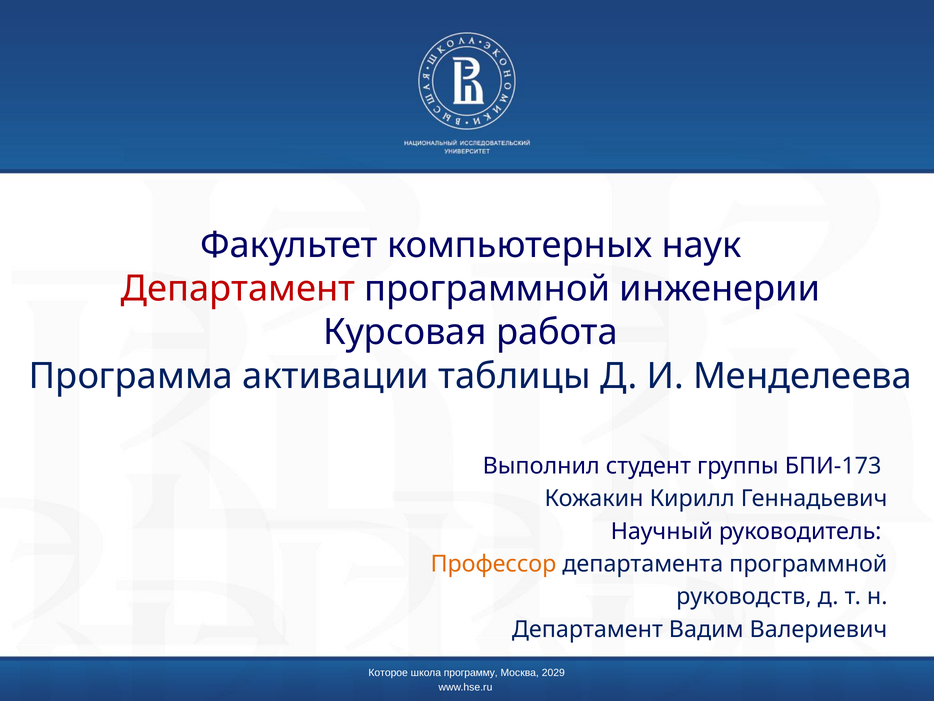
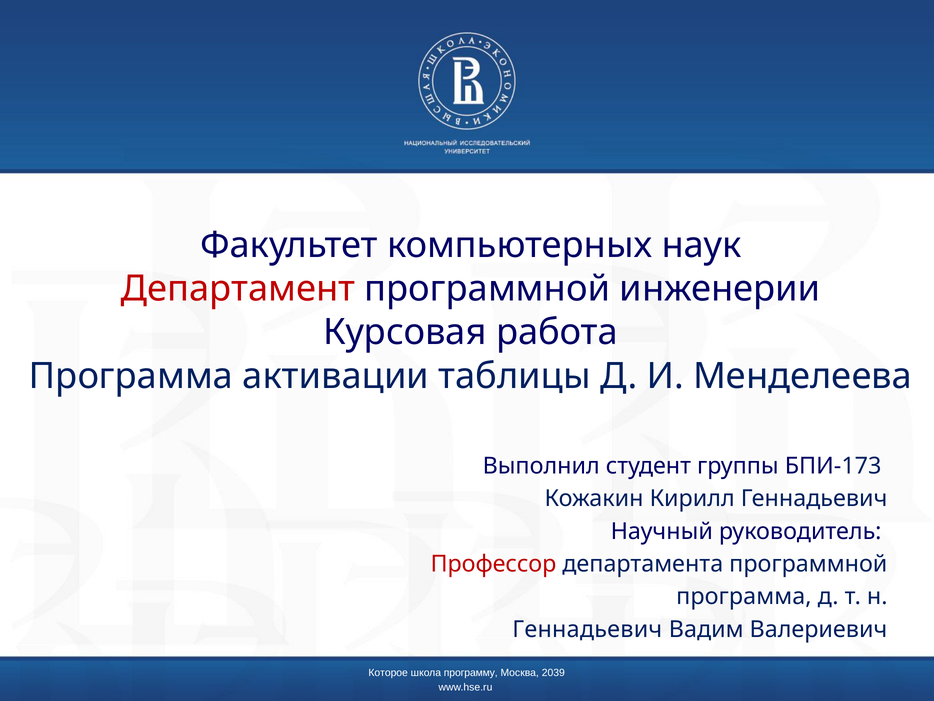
Профессор colour: orange -> red (493, 564)
руководств: руководств -> программа (744, 596)
Департамент: Департамент -> Геннадьевич (587, 629)
2029: 2029 -> 2039 (553, 672)
